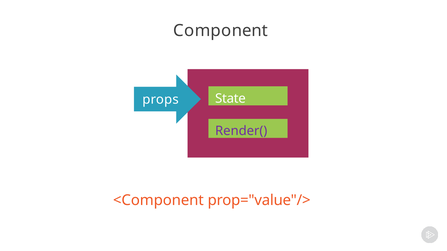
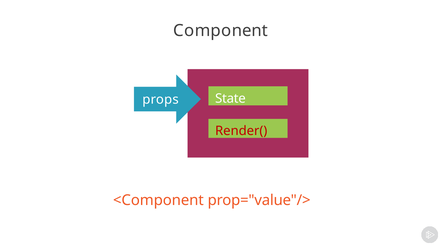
Render( colour: purple -> red (241, 131)
